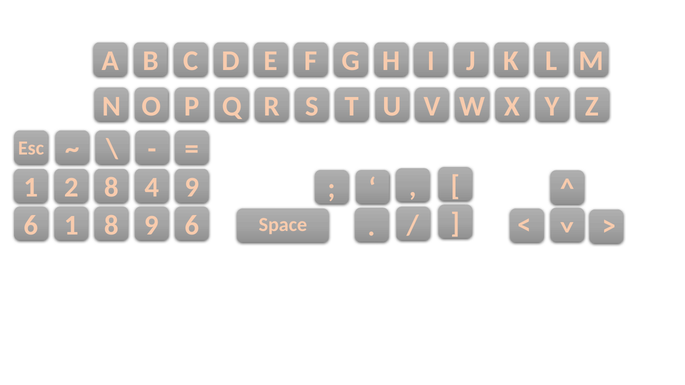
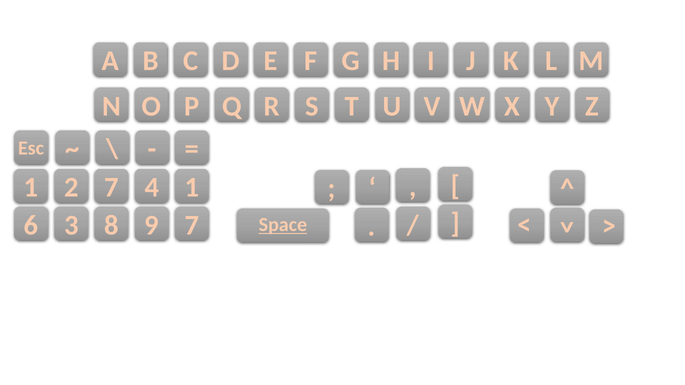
2 8: 8 -> 7 (111, 187)
4 9: 9 -> 1 (192, 187)
6 1: 1 -> 3 (71, 225)
8 9 6: 6 -> 7 (192, 225)
Space underline: none -> present (283, 225)
